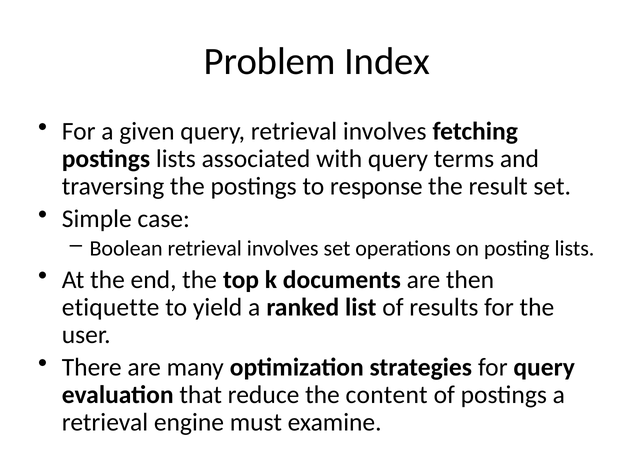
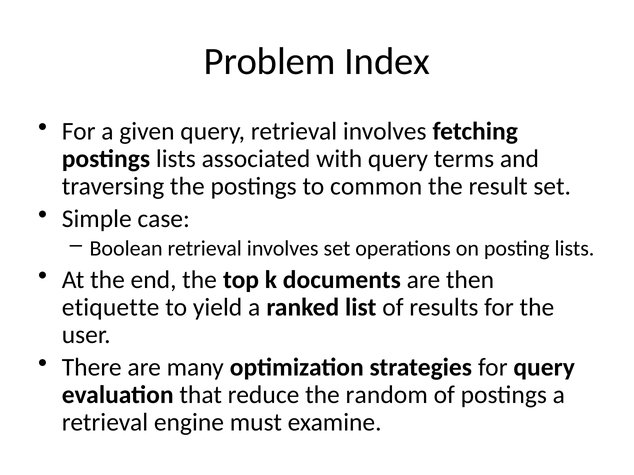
response: response -> common (376, 186)
content: content -> random (387, 395)
